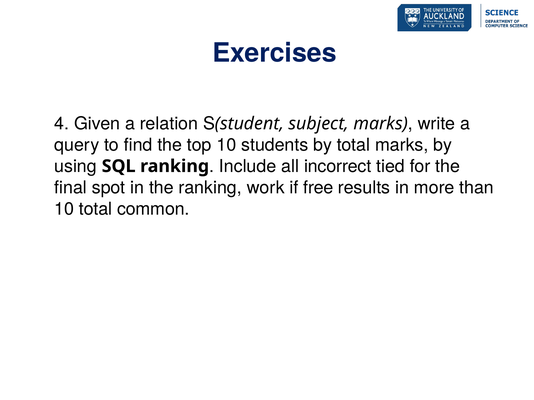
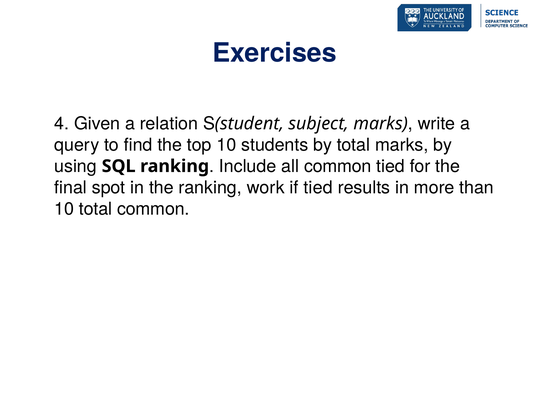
all incorrect: incorrect -> common (338, 166)
if free: free -> tied (318, 188)
